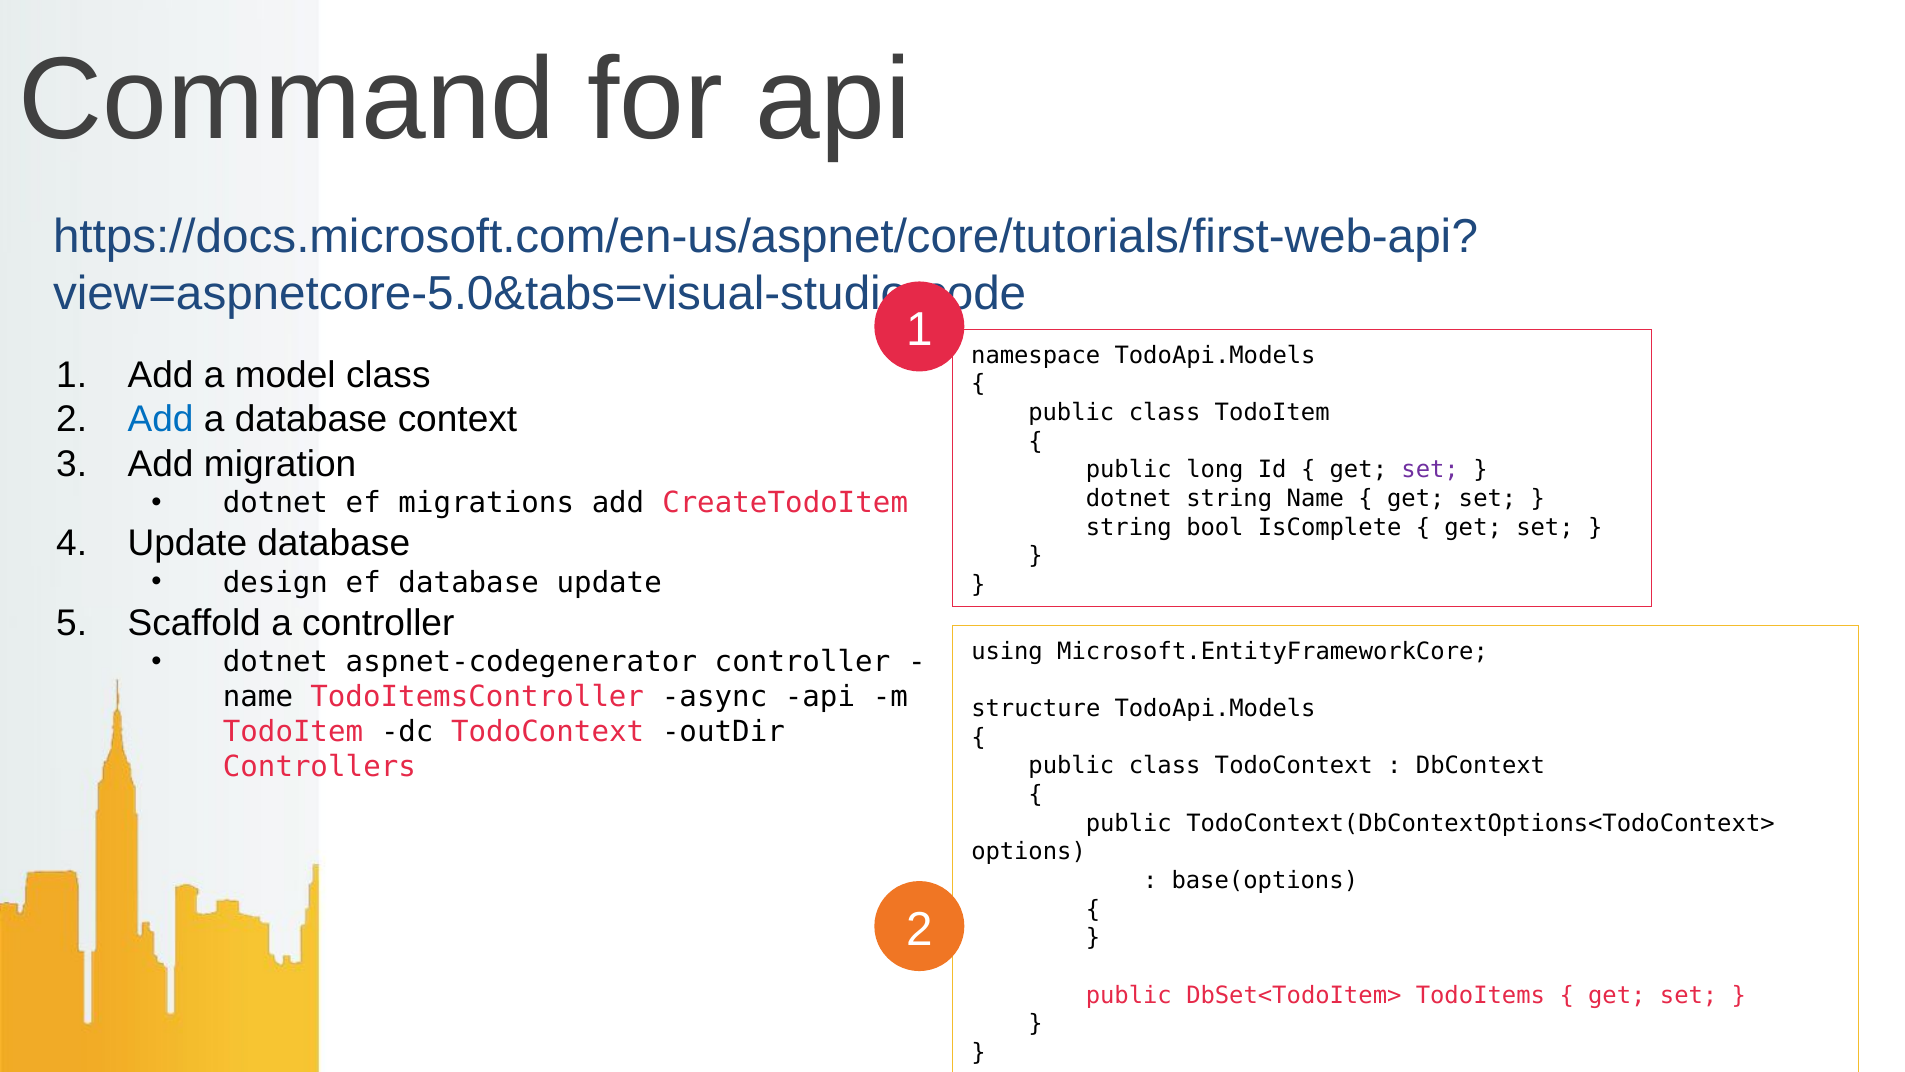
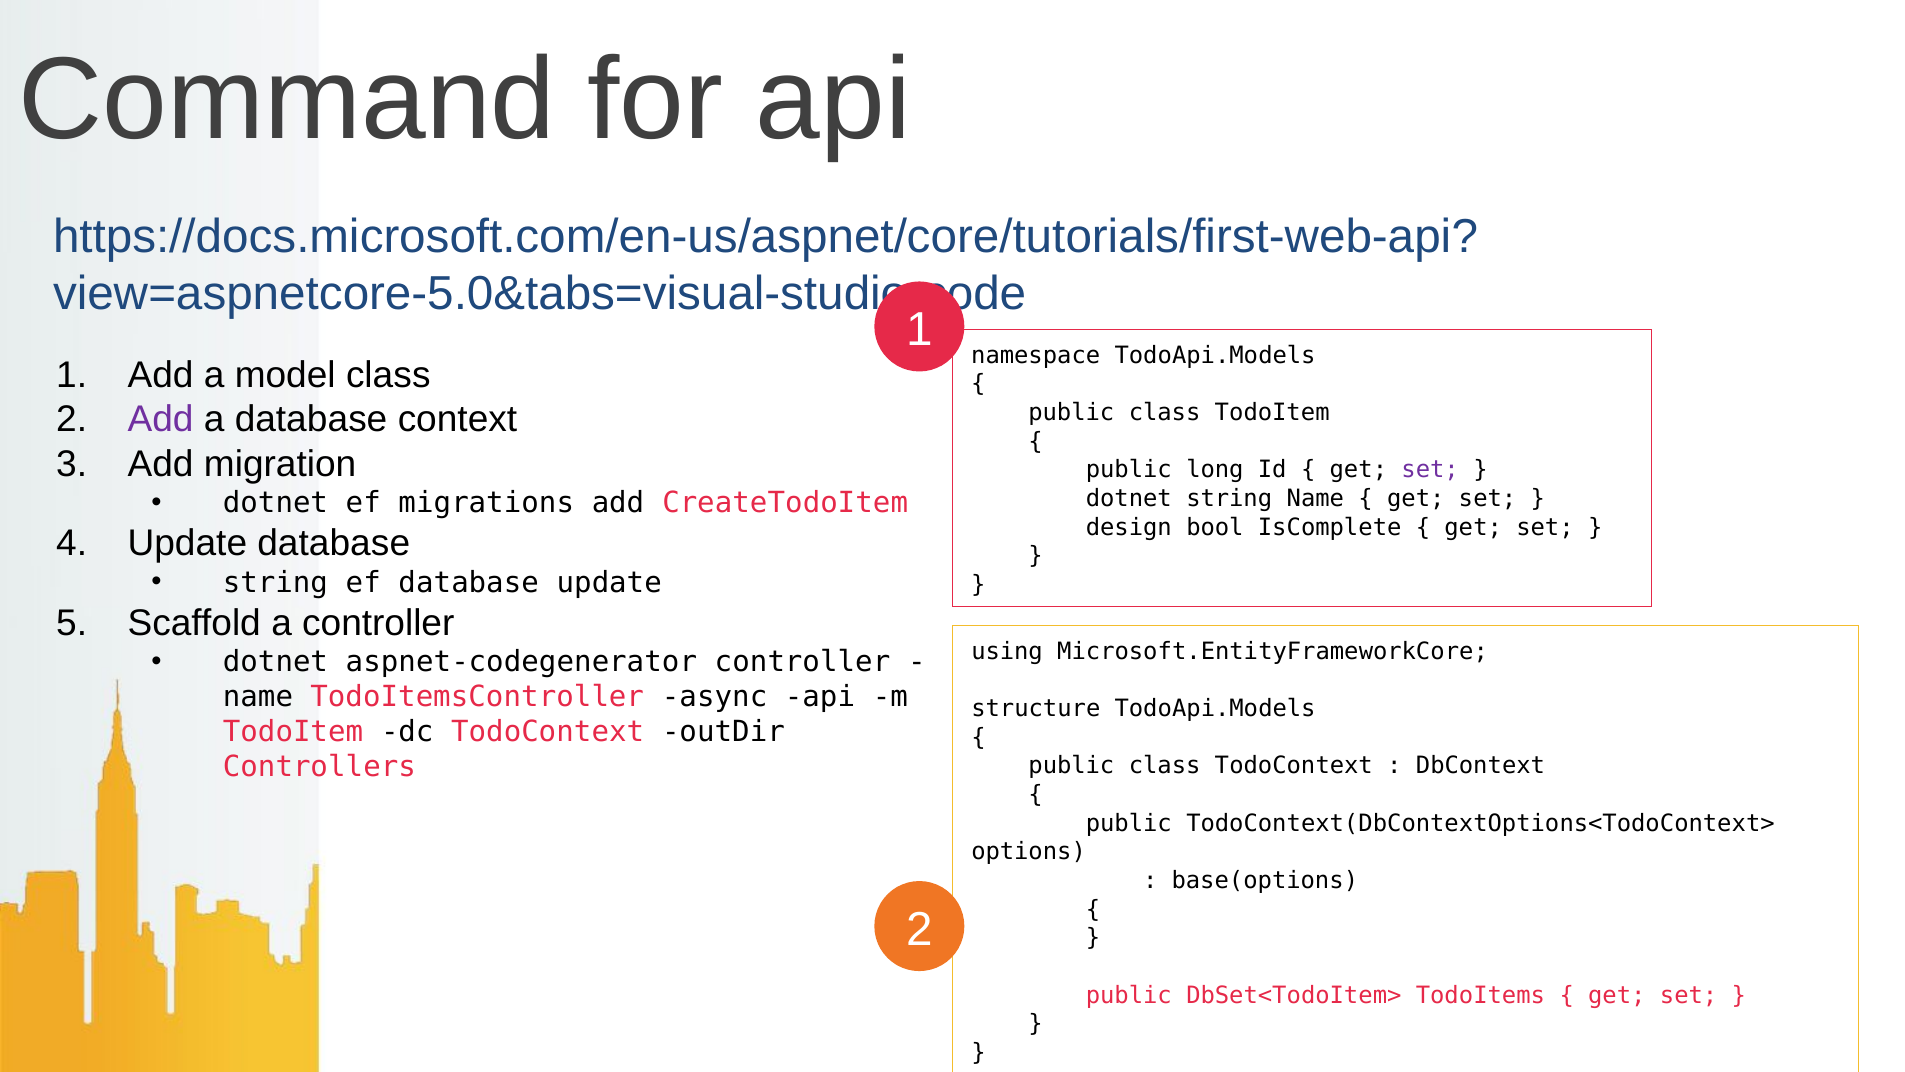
Add colour: blue -> purple (161, 419)
string: string -> design (1129, 527)
design: design -> string (275, 582)
